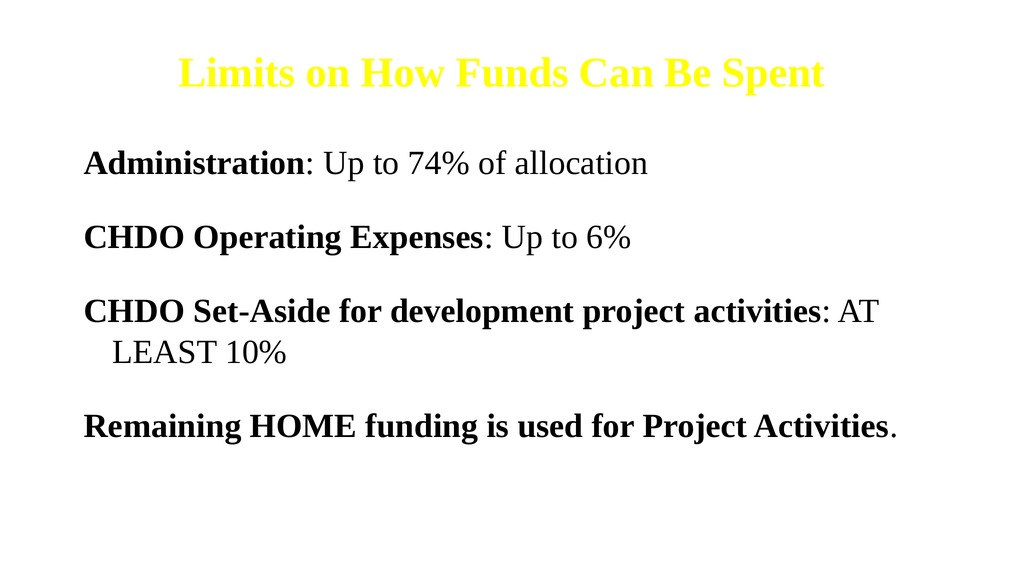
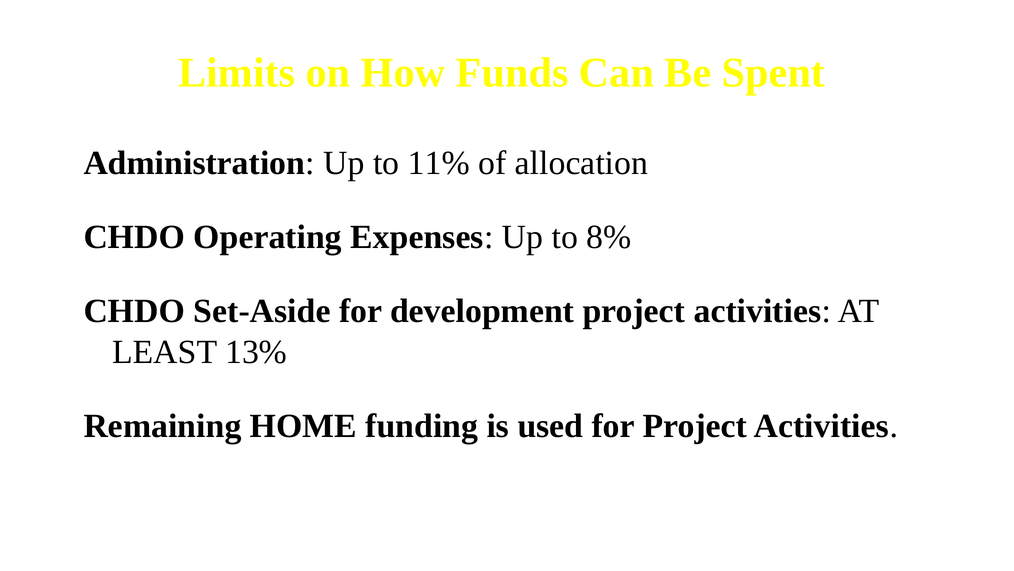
74%: 74% -> 11% (439, 163)
6%: 6% -> 8% (609, 237)
10%: 10% -> 13% (256, 351)
